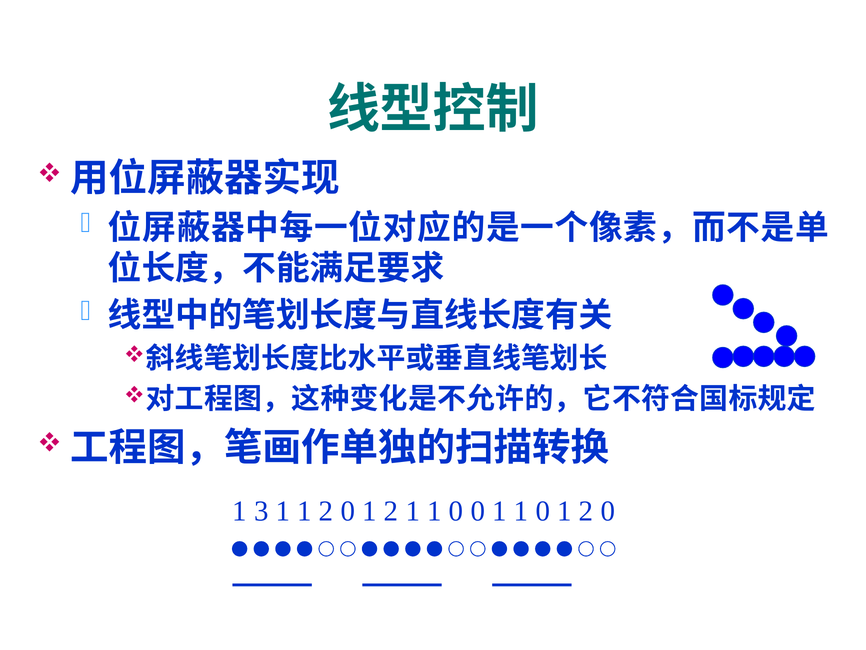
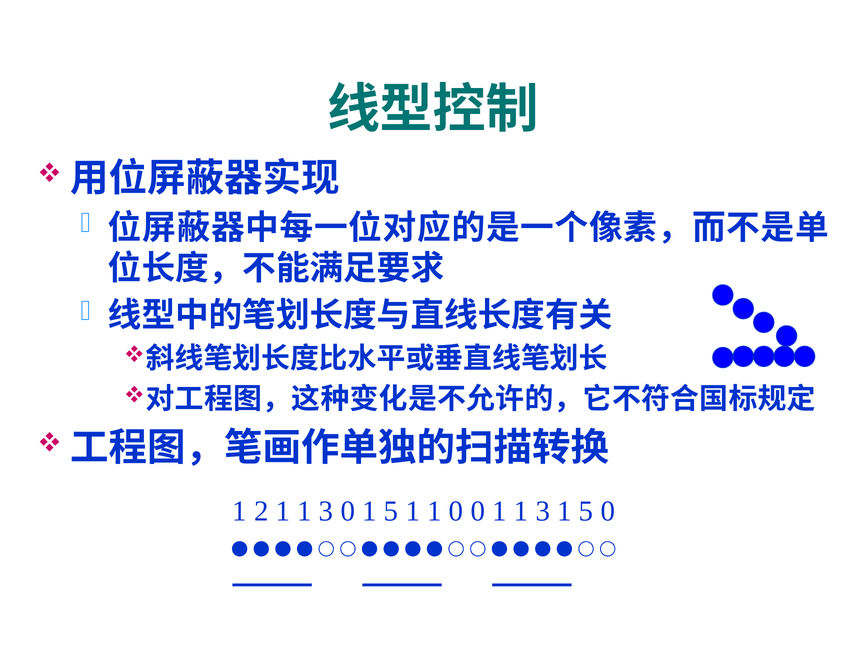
3: 3 -> 2 (261, 511)
2: 2 -> 3 (326, 511)
2: 2 -> 5 (391, 511)
0 1 1 0: 0 -> 3 (543, 511)
2: 2 -> 5 (586, 511)
